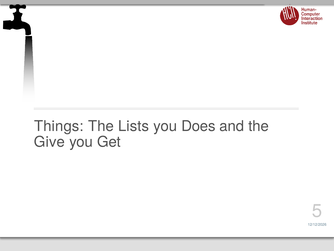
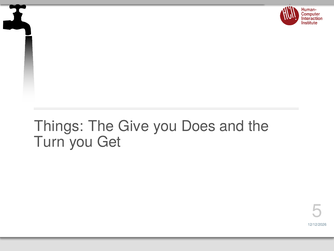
Lists: Lists -> Give (134, 126)
Give: Give -> Turn (49, 142)
